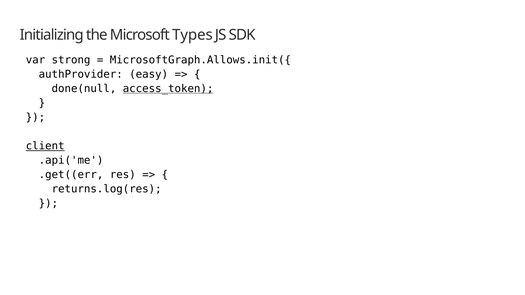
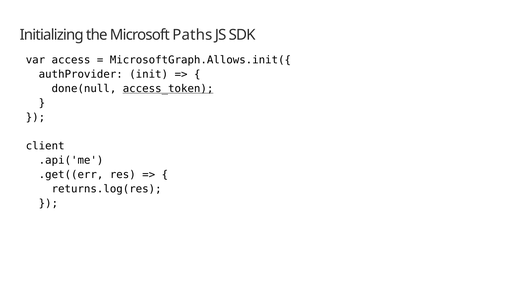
Types: Types -> Paths (192, 35)
strong: strong -> access (71, 60)
easy: easy -> init (149, 74)
client underline: present -> none (45, 146)
